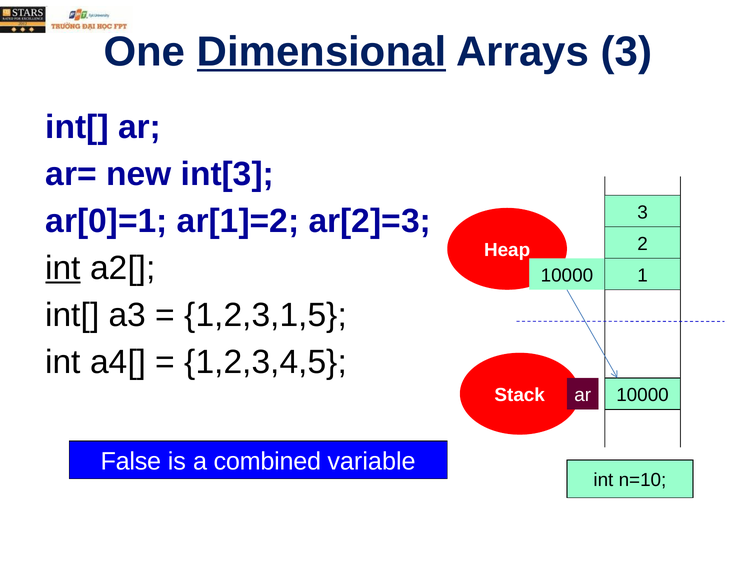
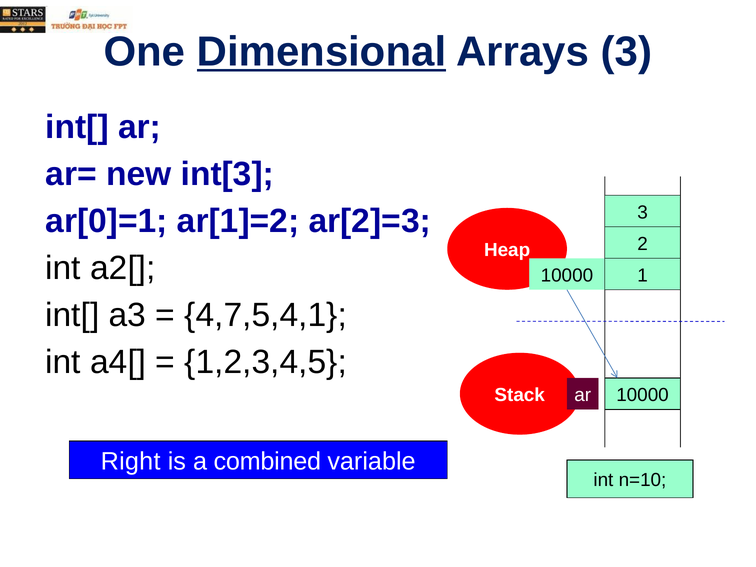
int underline: present -> none (63, 268)
1,2,3,1,5: 1,2,3,1,5 -> 4,7,5,4,1 (266, 315)
False: False -> Right (131, 462)
